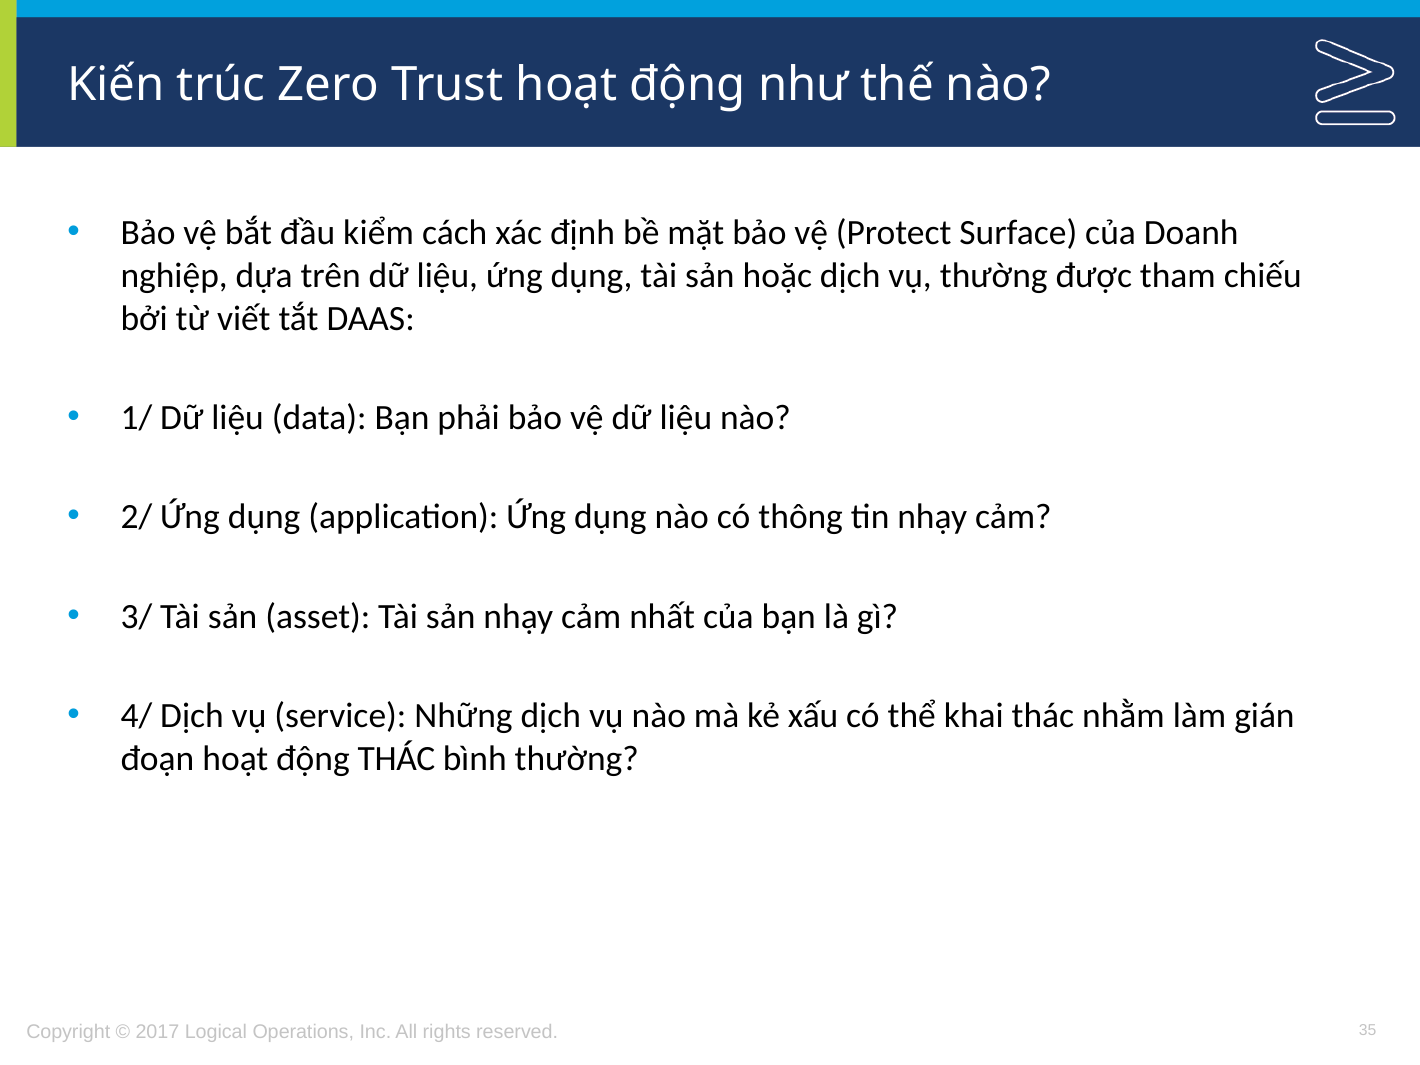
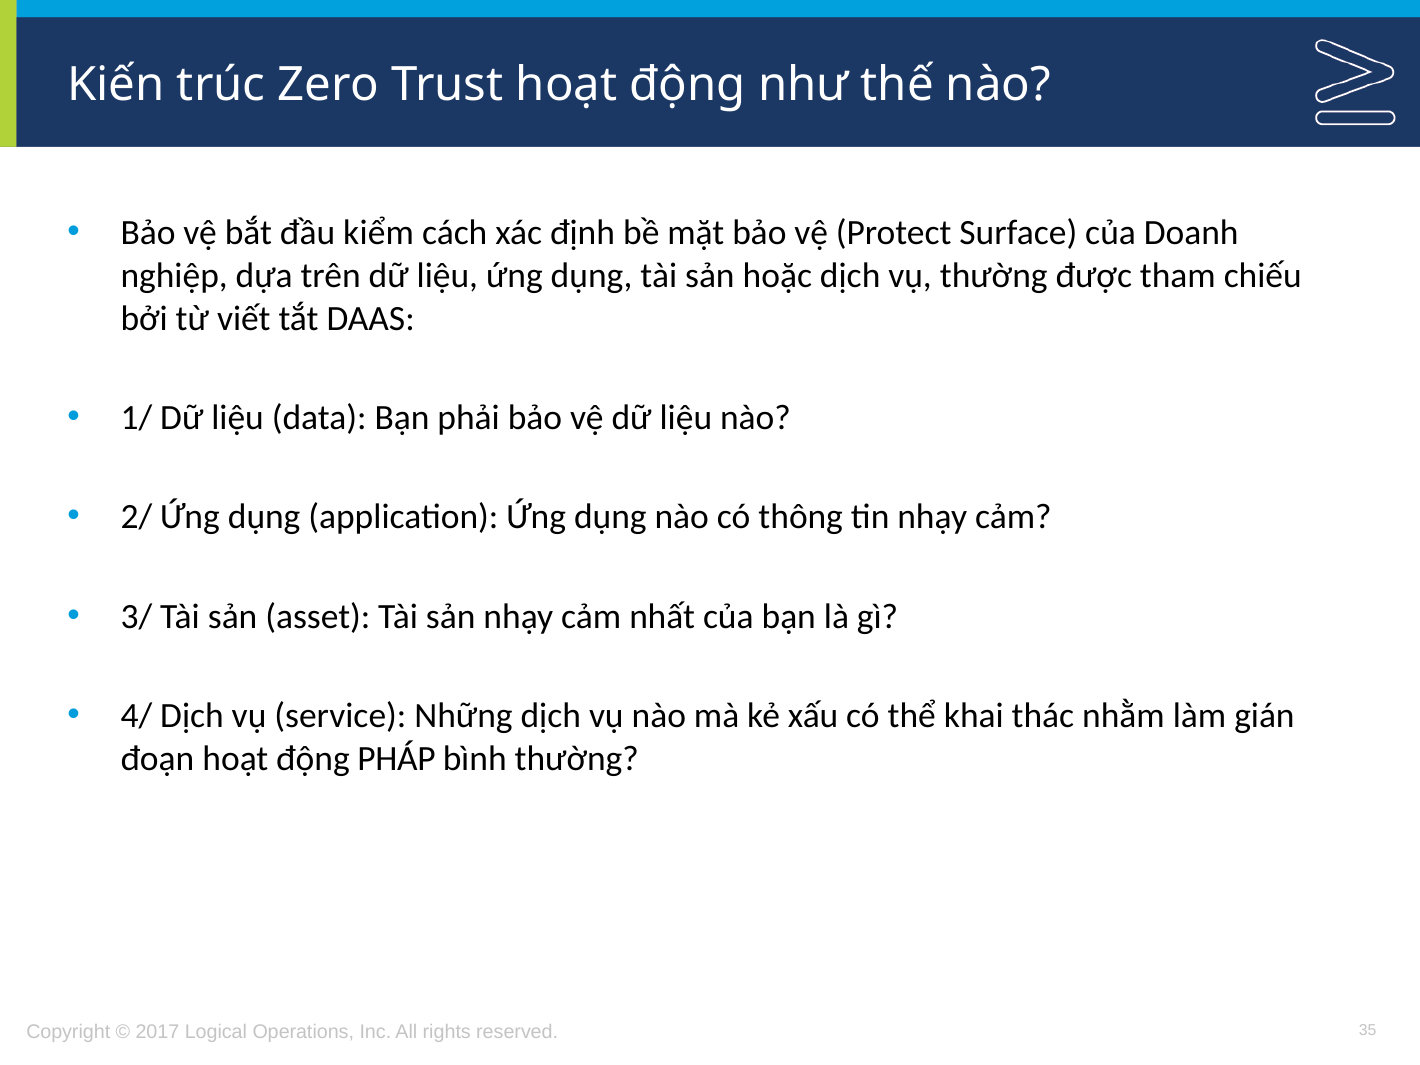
động THÁC: THÁC -> PHÁP (396, 758)
